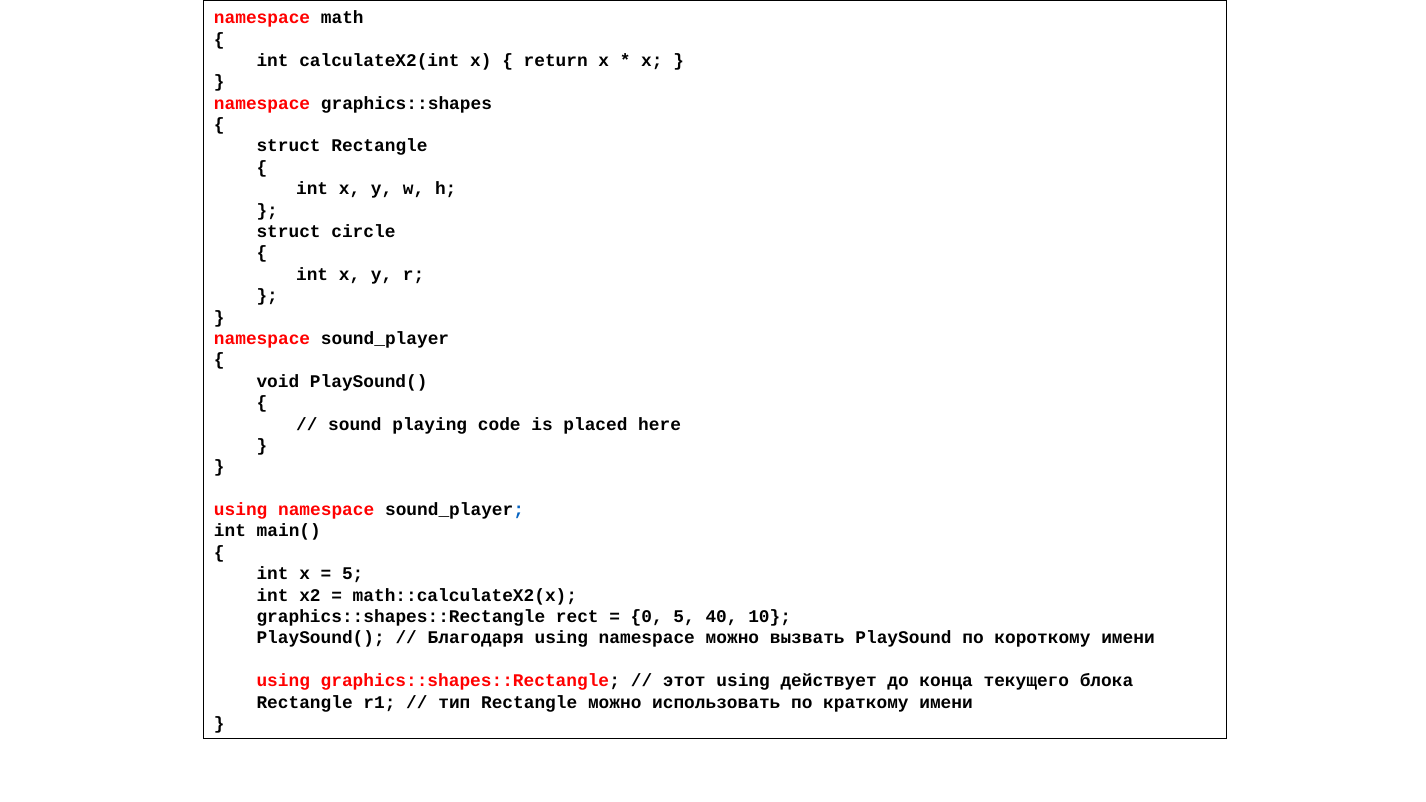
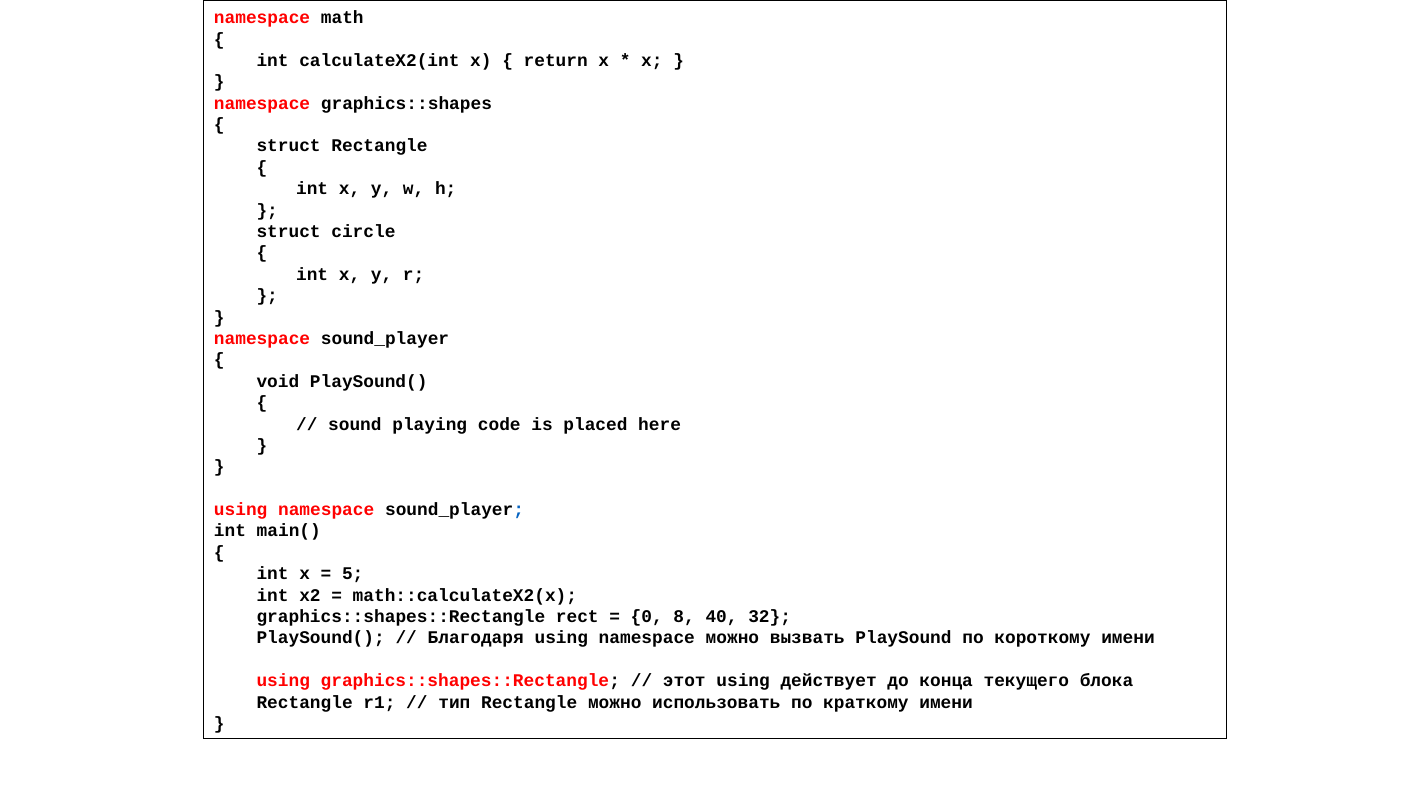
0 5: 5 -> 8 (684, 617)
10: 10 -> 32 (770, 617)
